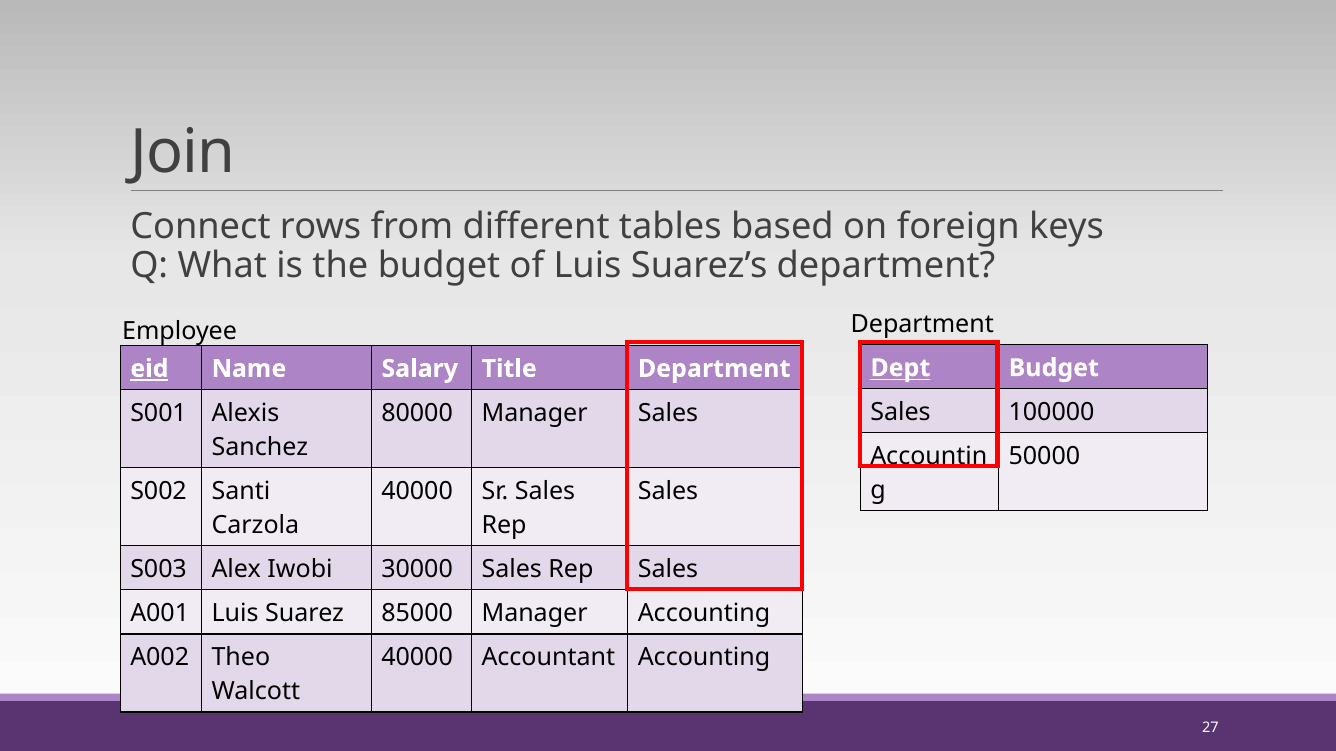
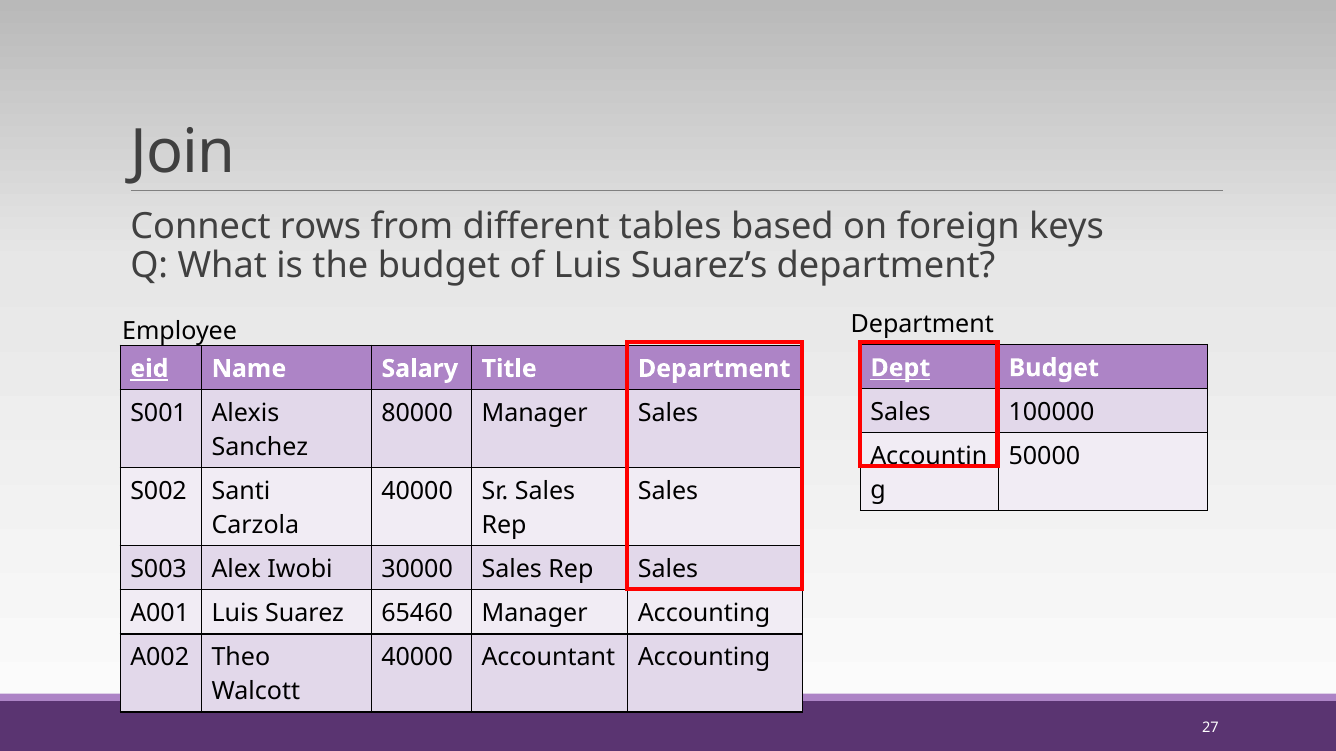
85000: 85000 -> 65460 (417, 614)
